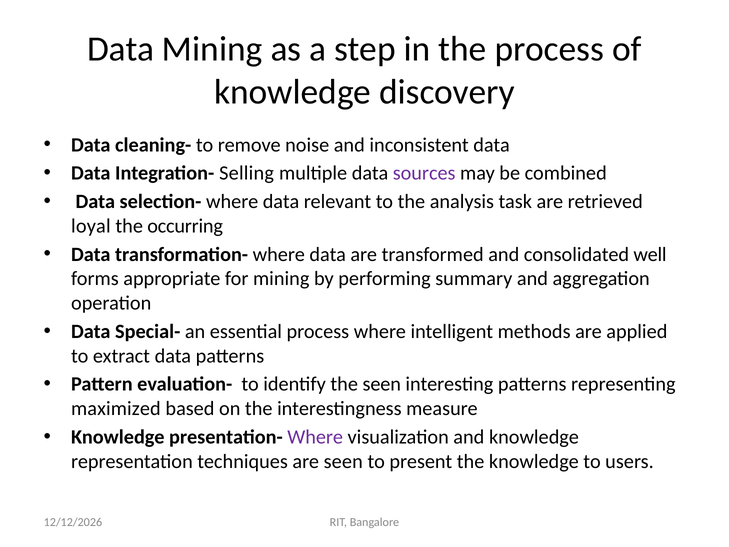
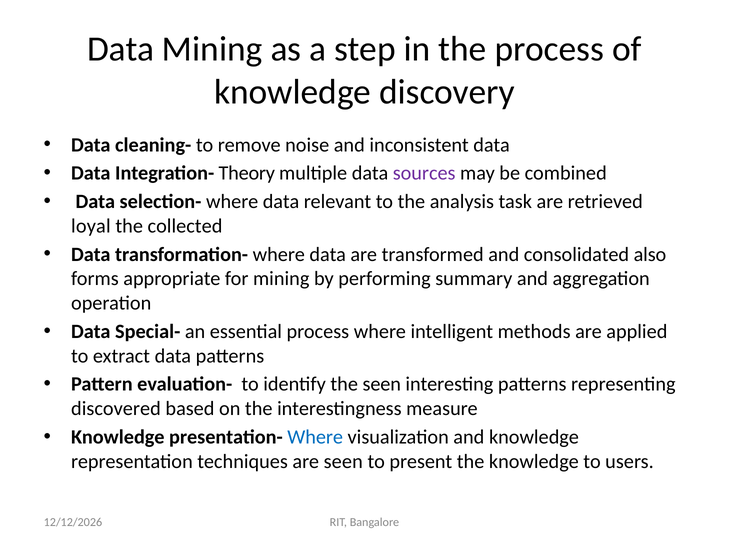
Selling: Selling -> Theory (247, 173)
occurring: occurring -> collected (185, 226)
well: well -> also (650, 254)
maximized: maximized -> discovered (116, 408)
Where colour: purple -> blue (315, 437)
